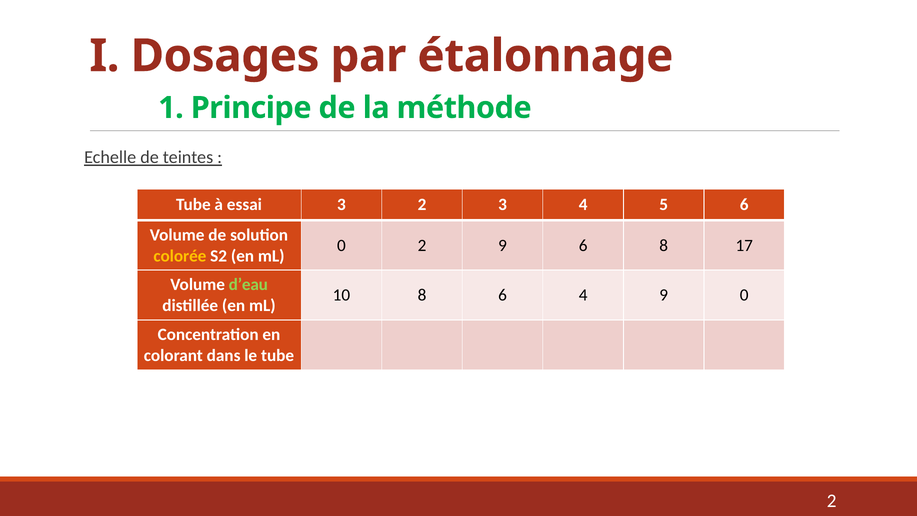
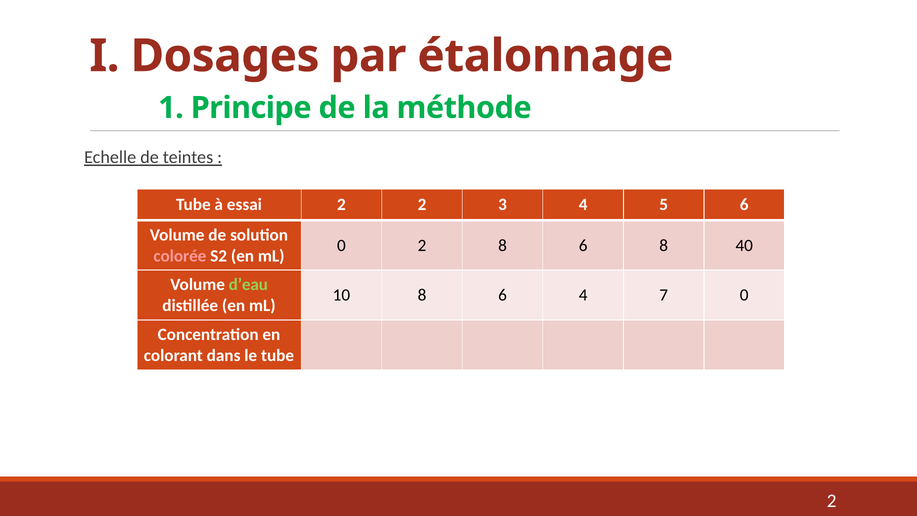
essai 3: 3 -> 2 (341, 205)
2 9: 9 -> 8 (503, 245)
17: 17 -> 40 (744, 245)
colorée colour: yellow -> pink (180, 256)
4 9: 9 -> 7 (664, 295)
